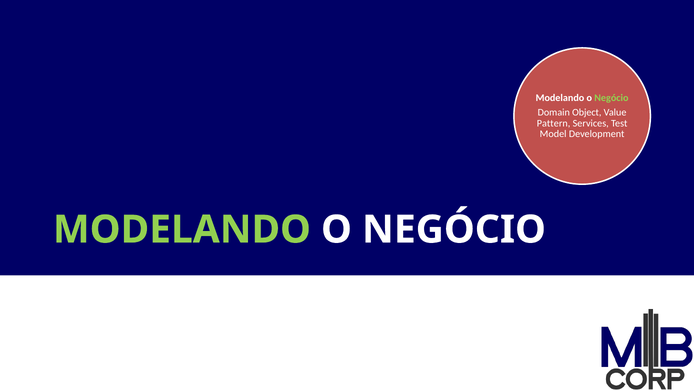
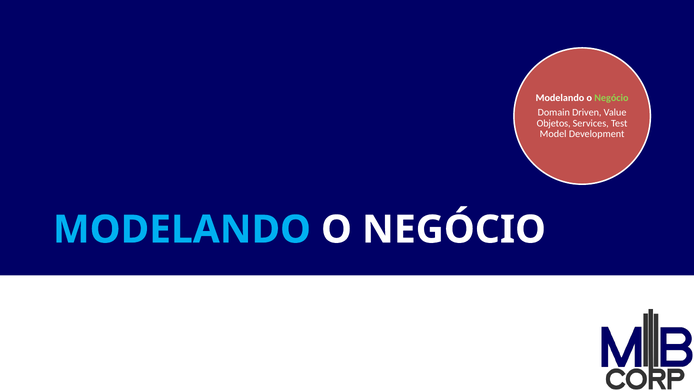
Object: Object -> Driven (587, 112)
Pattern: Pattern -> Objetos (554, 123)
MODELANDO colour: light green -> light blue (182, 230)
